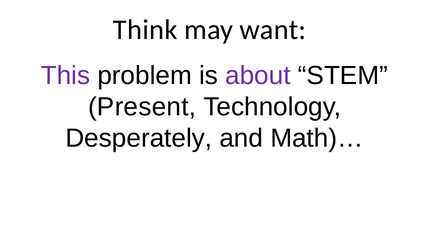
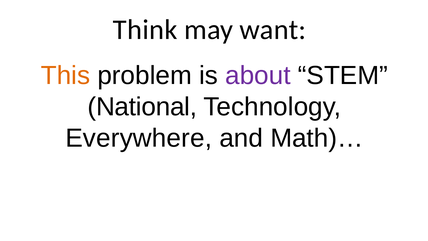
This colour: purple -> orange (65, 75)
Present: Present -> National (142, 107)
Desperately: Desperately -> Everywhere (139, 138)
